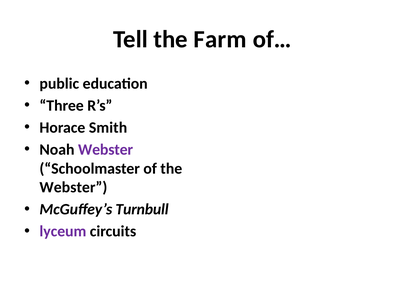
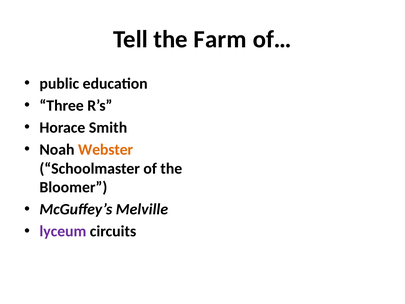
Webster colour: purple -> orange (106, 149)
Webster: Webster -> Bloomer (73, 187)
Turnbull: Turnbull -> Melville (142, 209)
